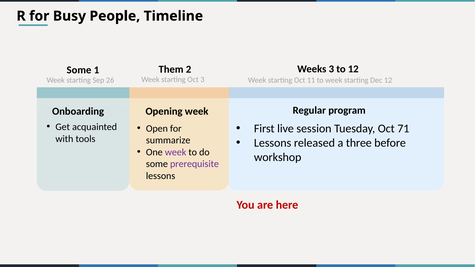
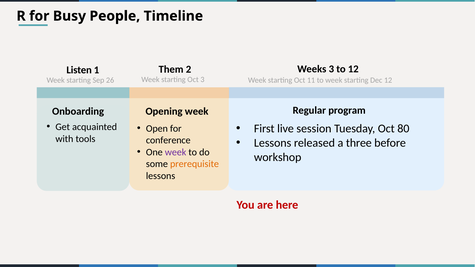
Some: Some -> Listen (79, 70)
71: 71 -> 80 (403, 129)
summarize: summarize -> conference (168, 140)
prerequisite colour: purple -> orange (195, 164)
